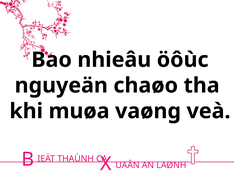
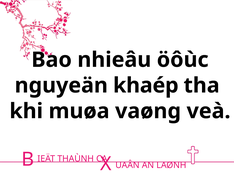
chaøo: chaøo -> khaép (146, 86)
